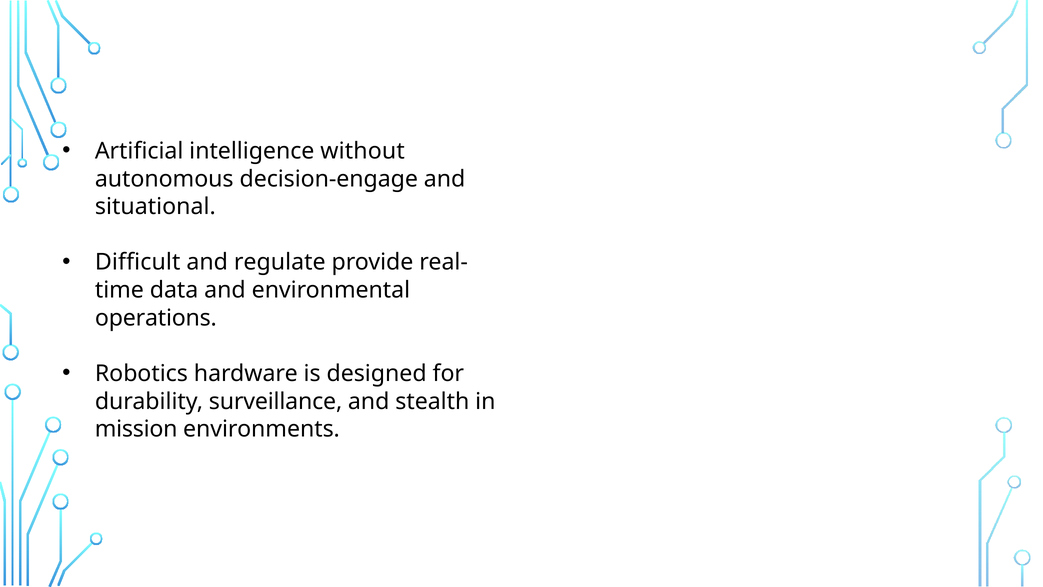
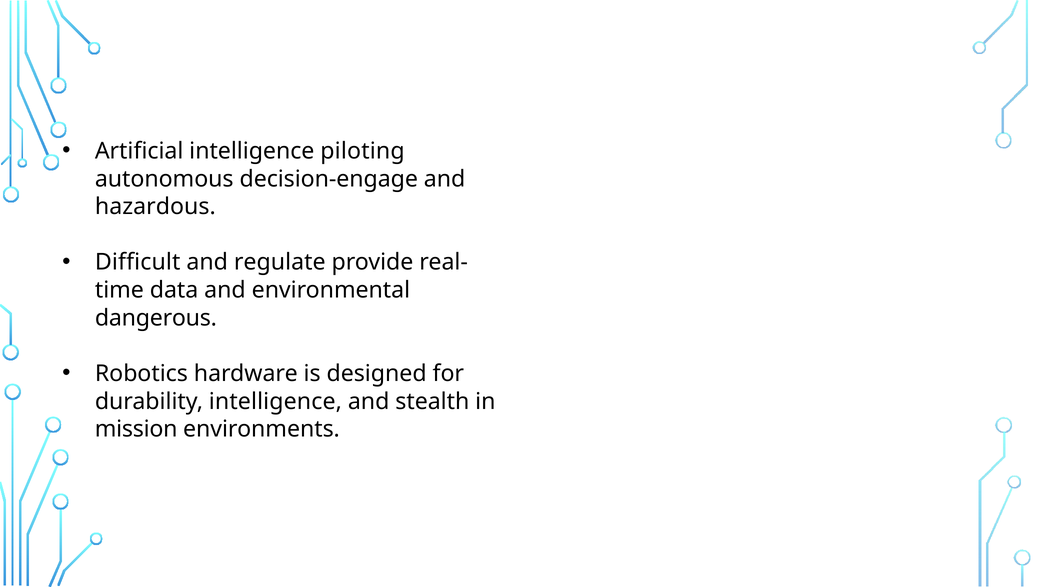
without: without -> piloting (363, 151)
situational: situational -> hazardous (155, 207)
operations: operations -> dangerous (156, 318)
durability surveillance: surveillance -> intelligence (275, 401)
